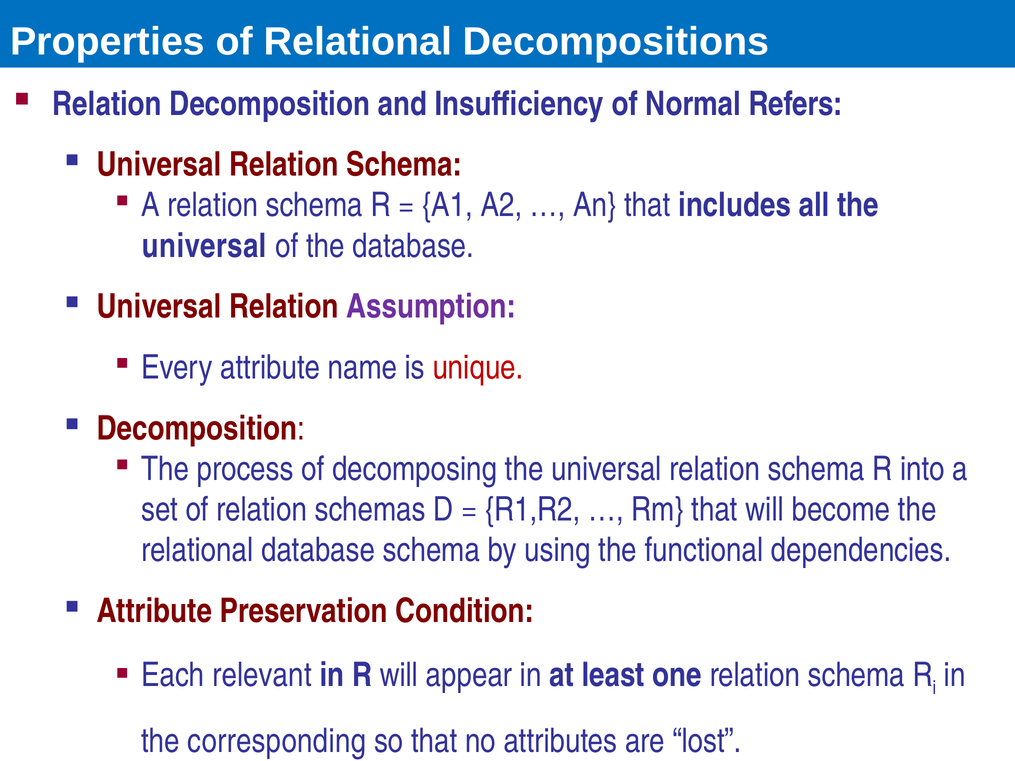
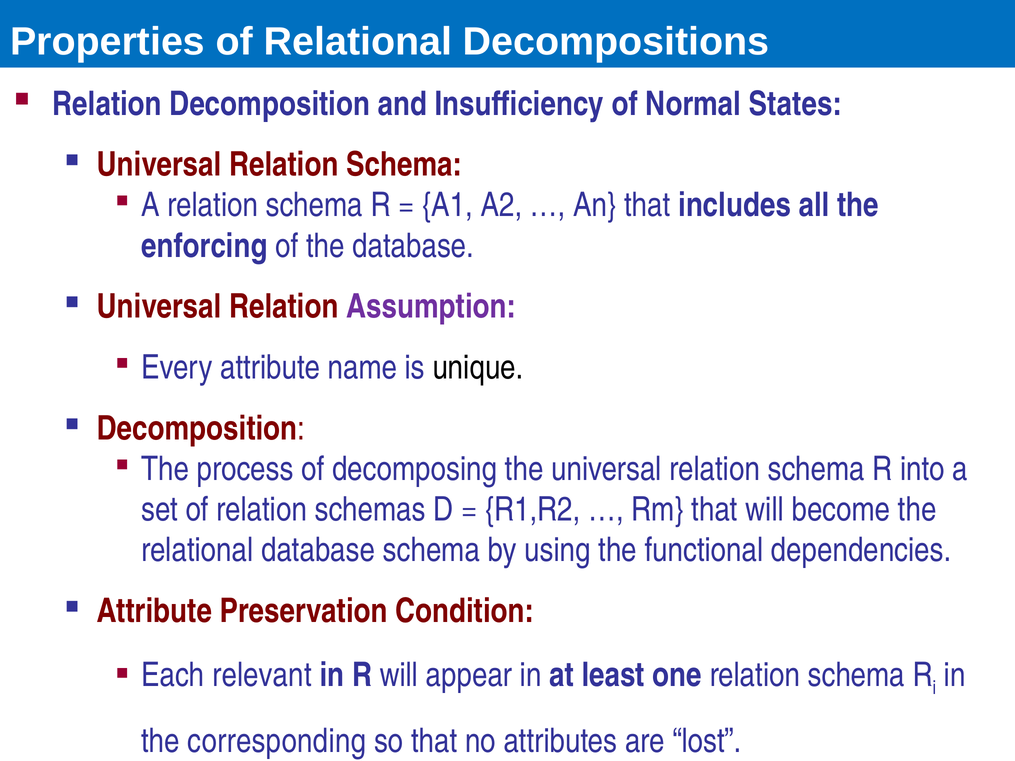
Refers: Refers -> States (795, 104)
universal: universal -> enforcing (204, 246)
unique colour: red -> black (478, 368)
